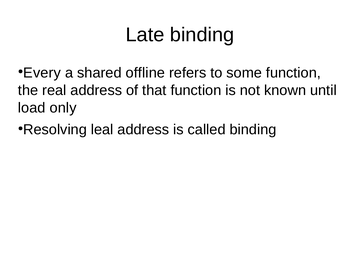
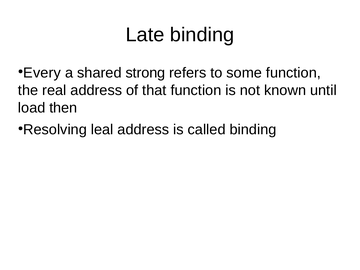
offline: offline -> strong (145, 73)
only: only -> then (63, 108)
